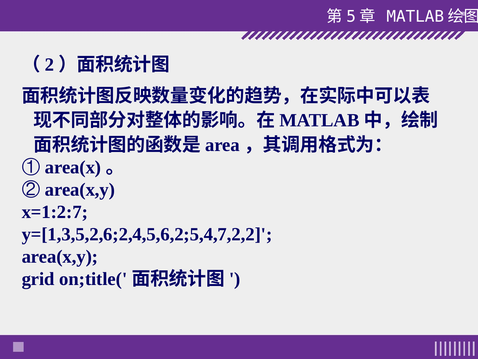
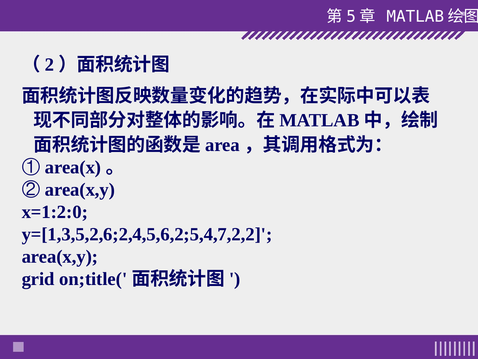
x=1:2:7: x=1:2:7 -> x=1:2:0 (55, 212)
